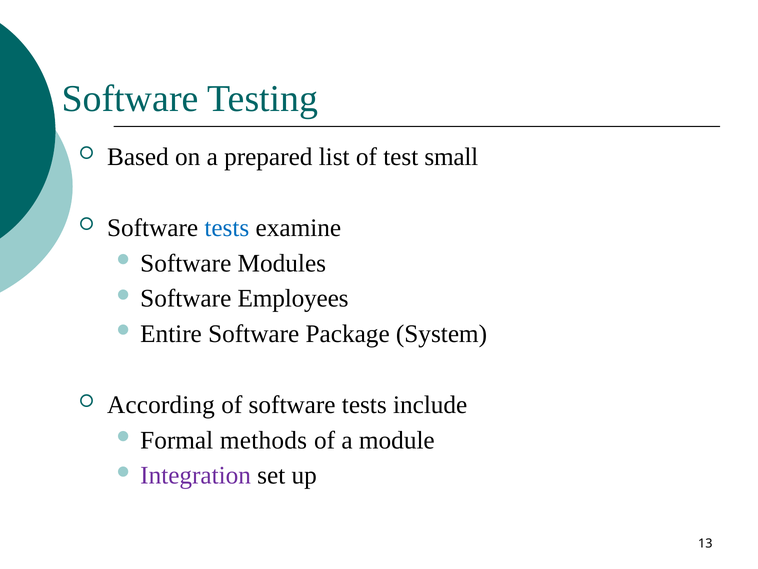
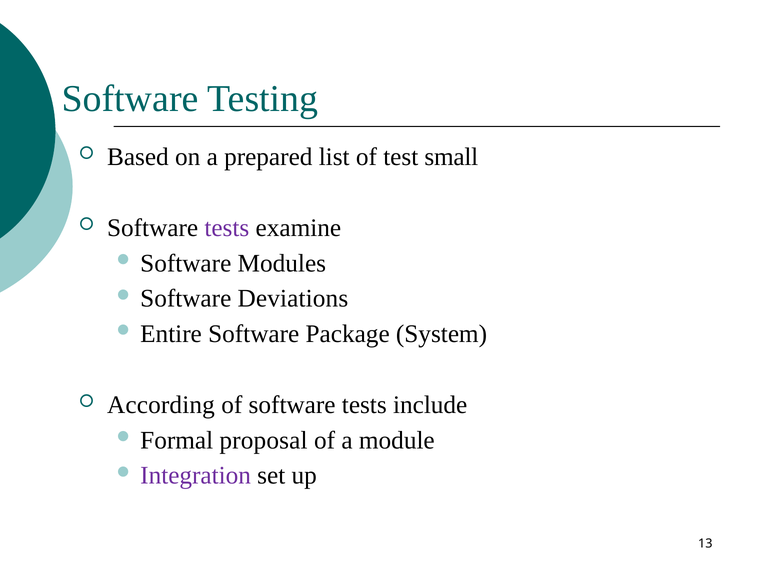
tests colour: blue -> purple (227, 228)
Employees: Employees -> Deviations (293, 298)
methods: methods -> proposal (264, 440)
